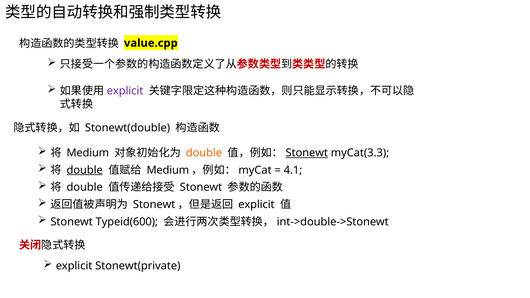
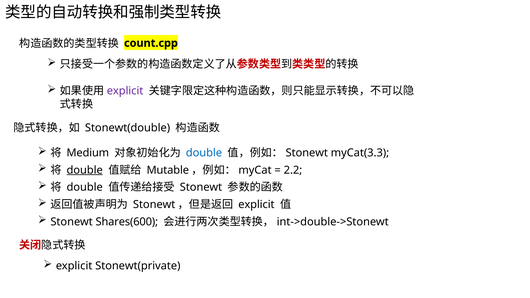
value.cpp: value.cpp -> count.cpp (151, 43)
double colour: orange -> blue (204, 153)
Stonewt underline: present -> none (307, 153)
Medium: Medium -> Mutable (168, 170)
4.1: 4.1 -> 2.2 (293, 170)
Typeid(600: Typeid(600 -> Shares(600 (127, 222)
